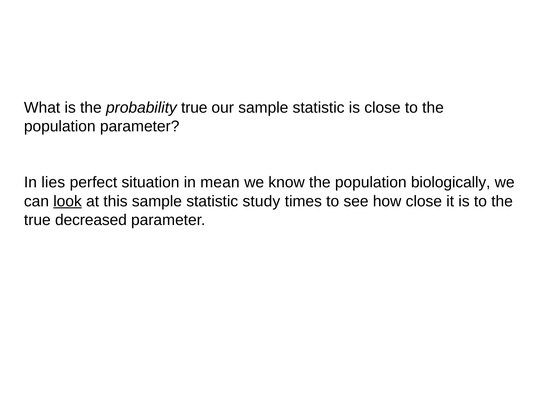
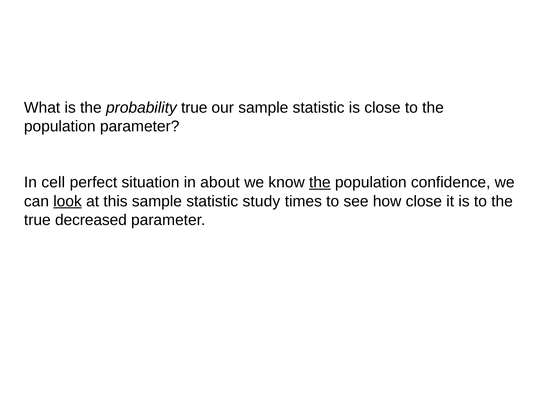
lies: lies -> cell (53, 182)
mean: mean -> about (220, 182)
the underline: none -> present (320, 182)
biologically: biologically -> confidence (451, 182)
